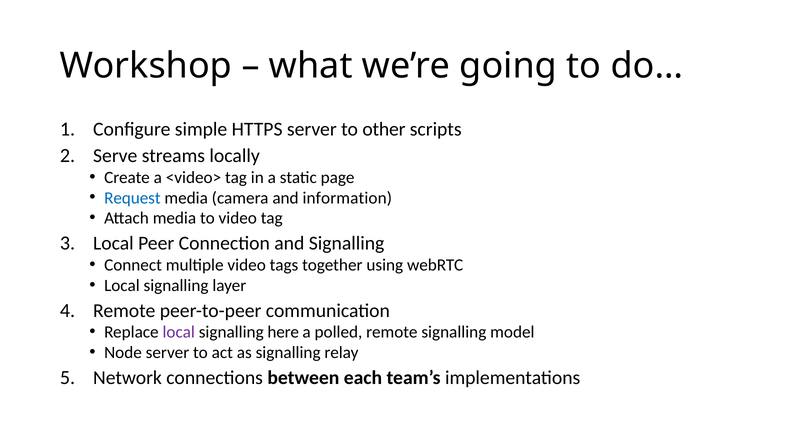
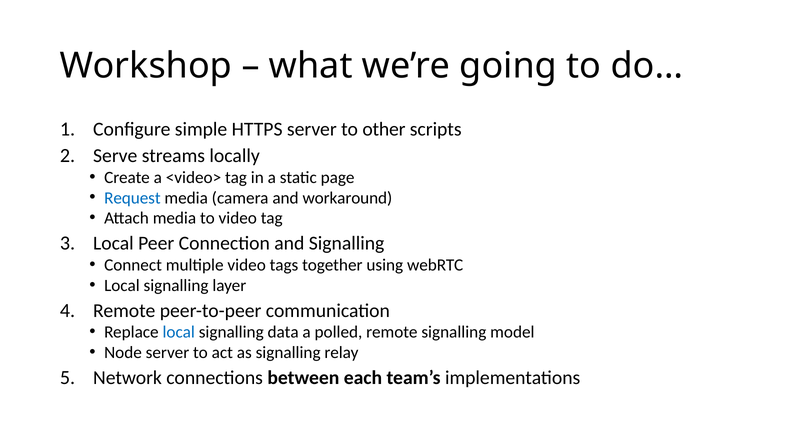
information: information -> workaround (347, 198)
local colour: purple -> blue (179, 332)
here: here -> data (283, 332)
